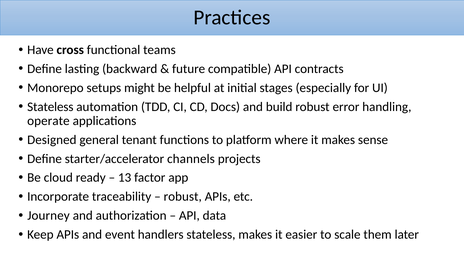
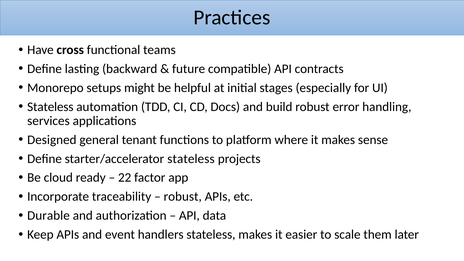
operate: operate -> services (48, 121)
starter/accelerator channels: channels -> stateless (191, 159)
13: 13 -> 22 (125, 178)
Journey: Journey -> Durable (49, 216)
